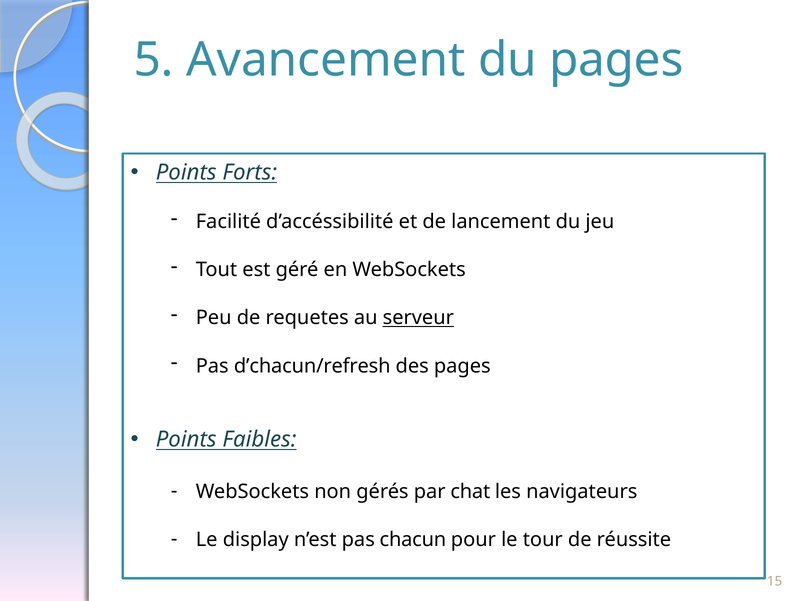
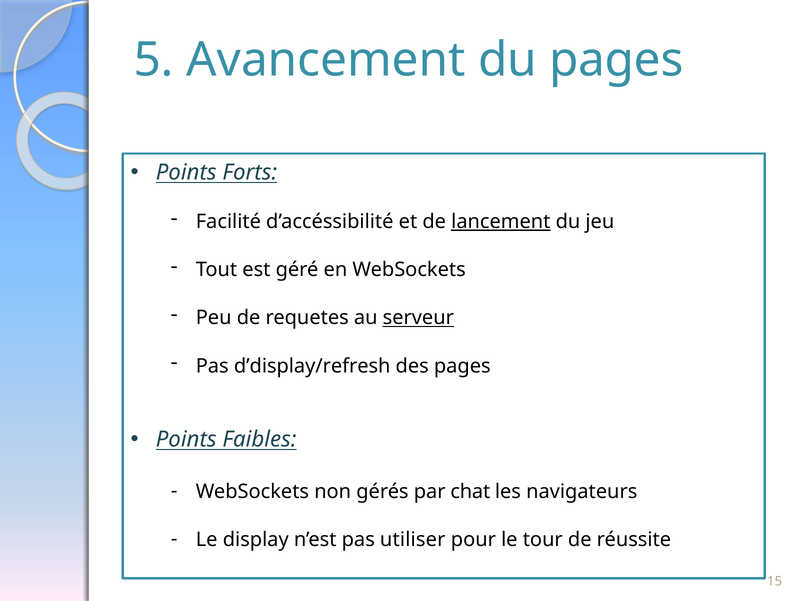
lancement underline: none -> present (501, 222)
d’chacun/refresh: d’chacun/refresh -> d’display/refresh (312, 366)
chacun: chacun -> utiliser (413, 539)
